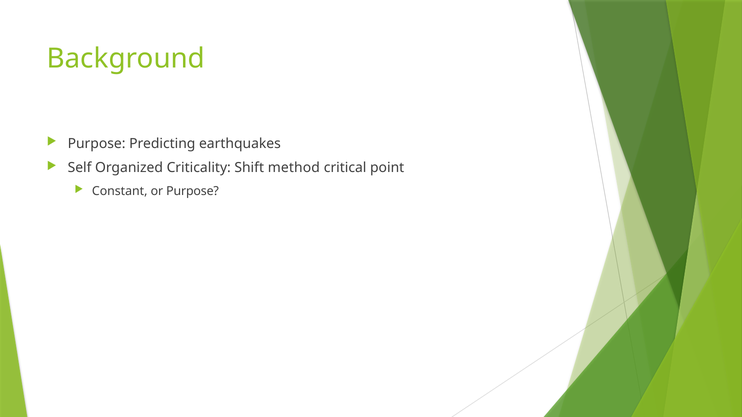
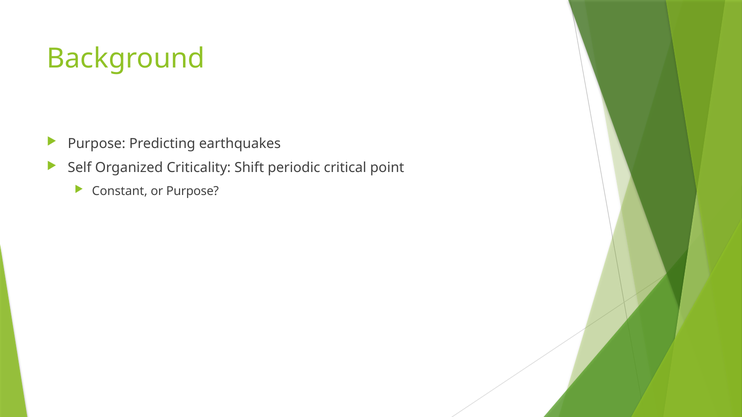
method: method -> periodic (294, 168)
